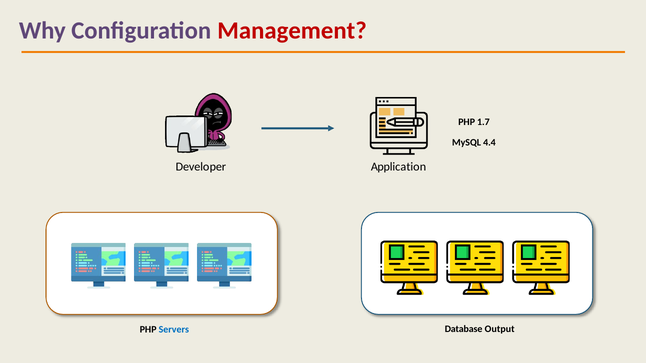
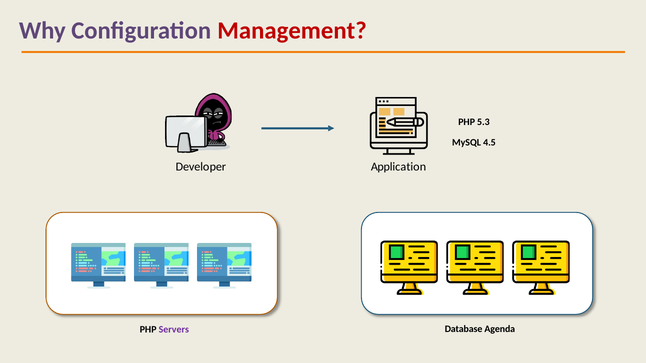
1.7: 1.7 -> 5.3 (483, 122)
4.4: 4.4 -> 4.5 (489, 143)
Servers colour: blue -> purple (174, 330)
Output: Output -> Agenda (500, 329)
